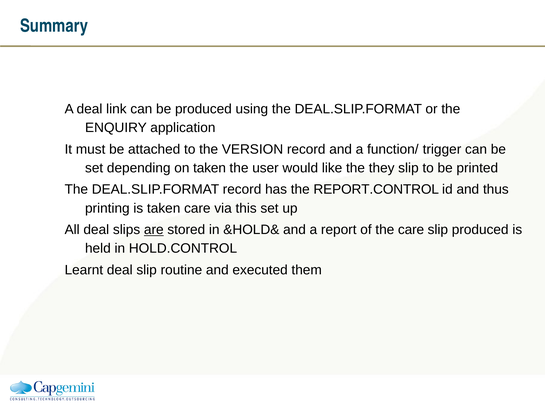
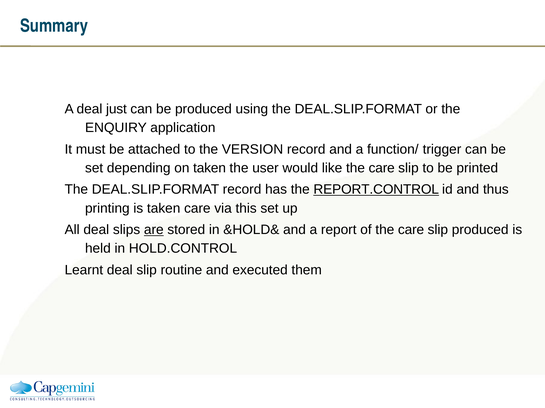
link: link -> just (116, 109)
like the they: they -> care (382, 168)
REPORT.CONTROL underline: none -> present (376, 190)
